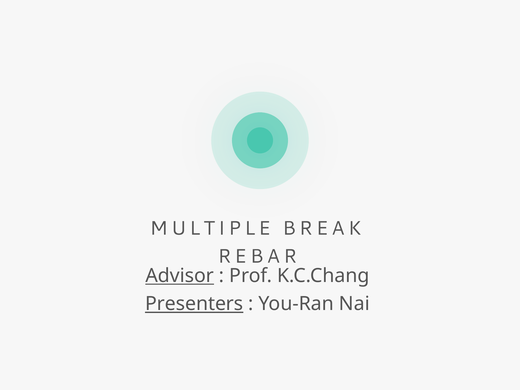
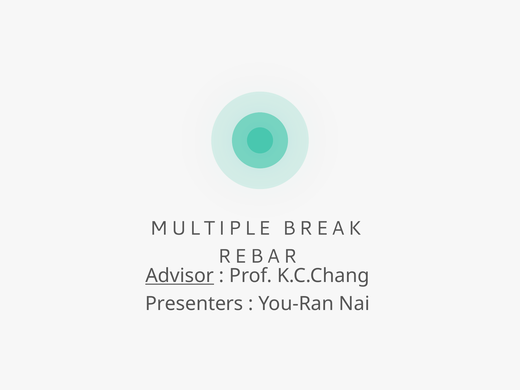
Presenters underline: present -> none (194, 304)
